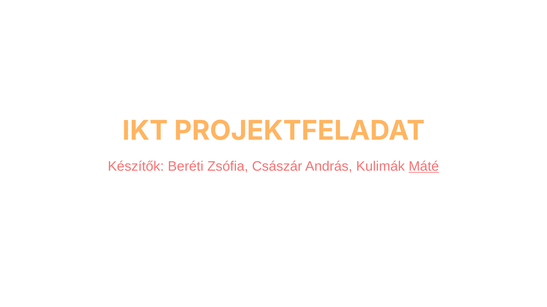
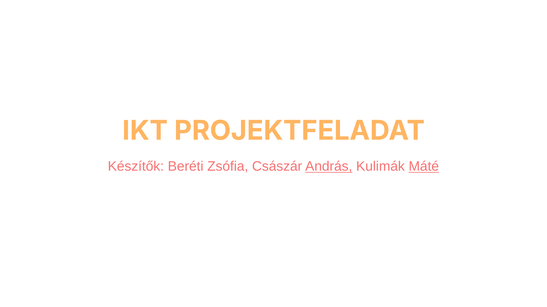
András underline: none -> present (329, 167)
